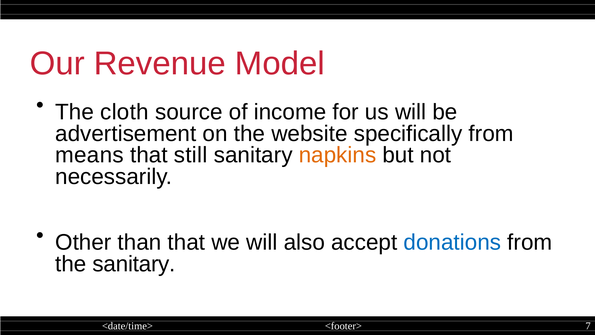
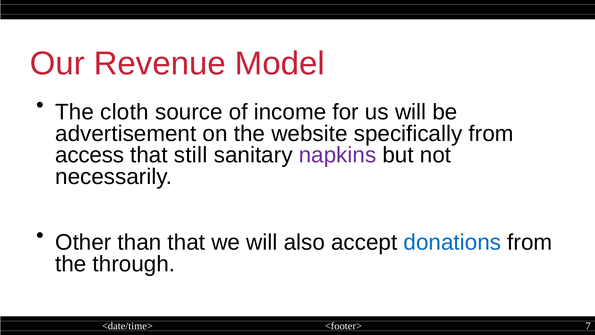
means: means -> access (90, 155)
napkins colour: orange -> purple (338, 155)
the sanitary: sanitary -> through (134, 264)
